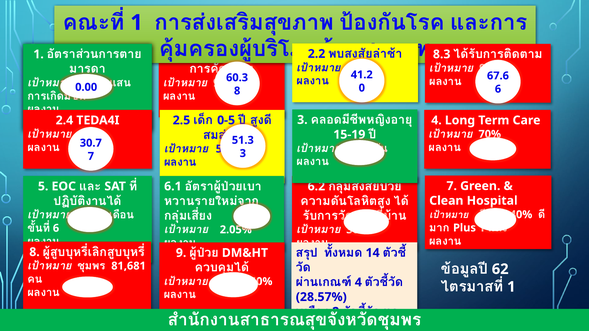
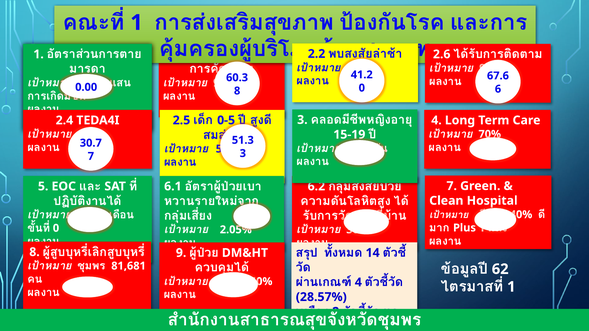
8.3: 8.3 -> 2.6 (442, 54)
6: 6 -> 0 (56, 228)
